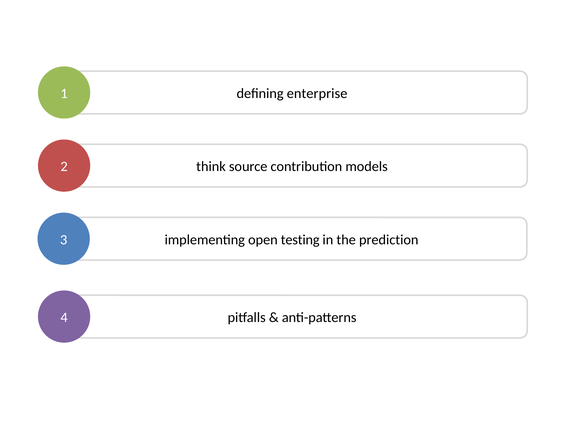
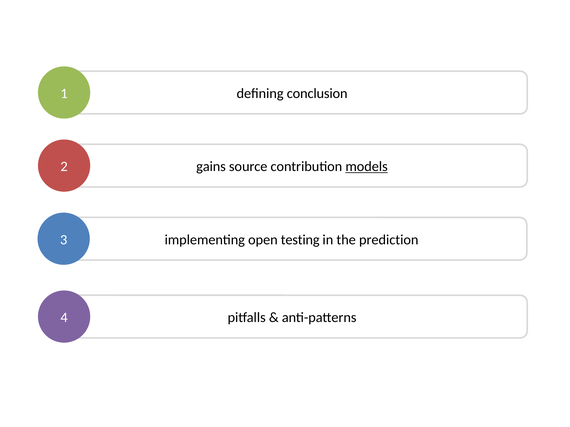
enterprise: enterprise -> conclusion (317, 94)
think: think -> gains (211, 167)
models underline: none -> present (367, 167)
